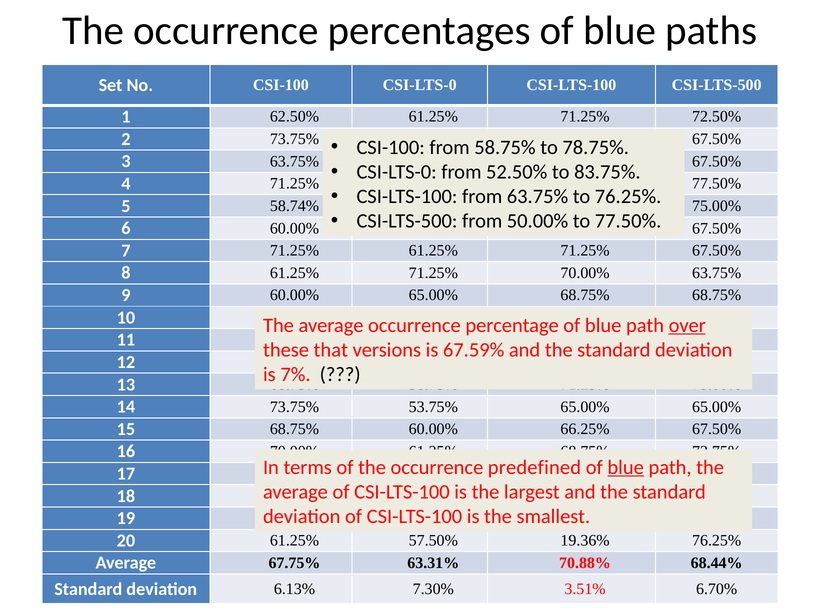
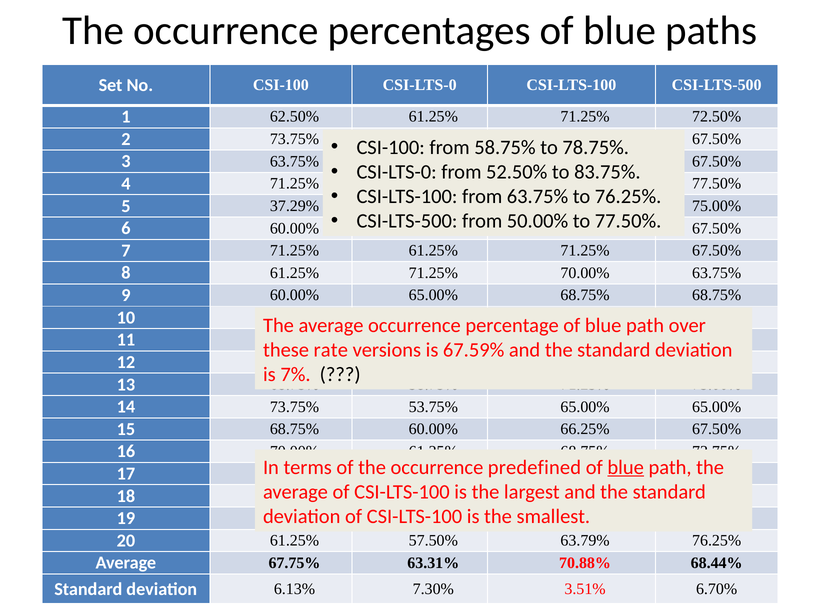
58.74%: 58.74% -> 37.29% (295, 206)
over underline: present -> none (687, 325)
that: that -> rate (331, 350)
19.36%: 19.36% -> 63.79% (585, 541)
